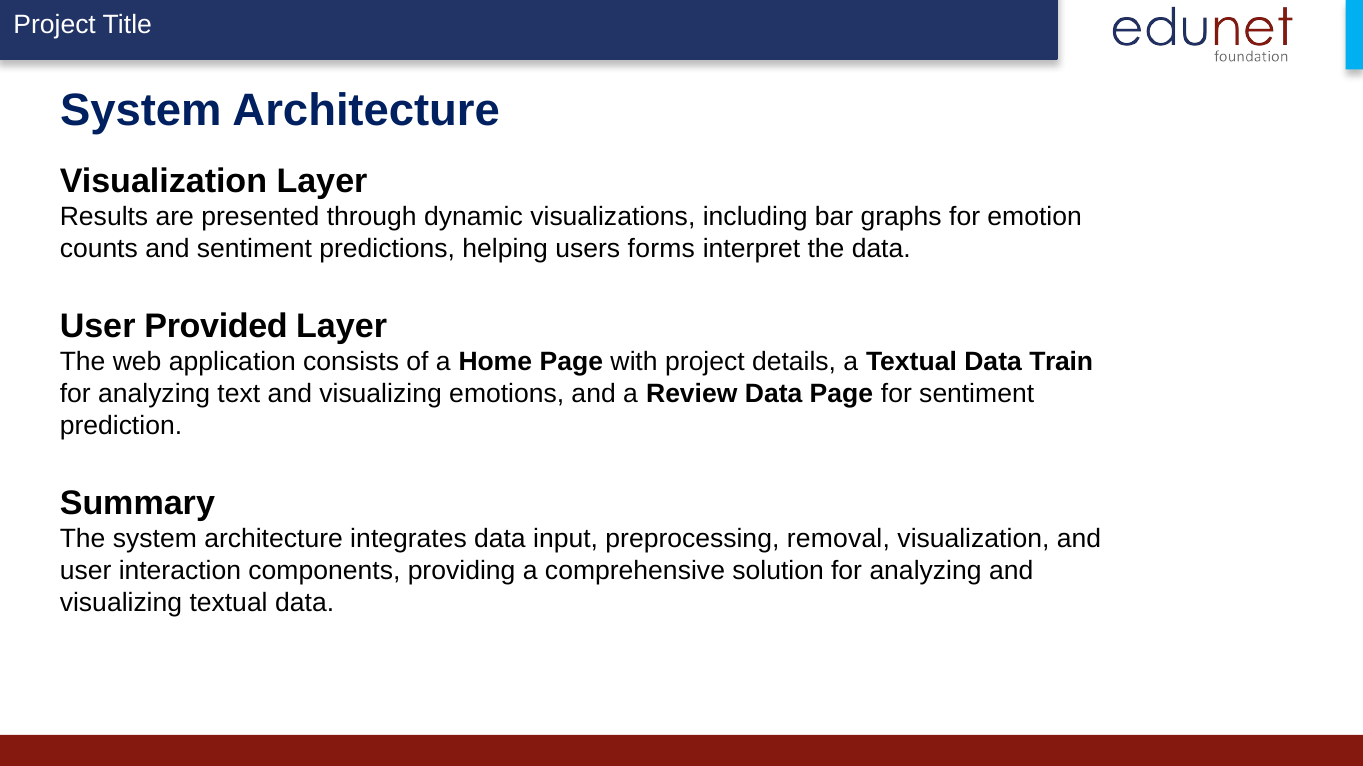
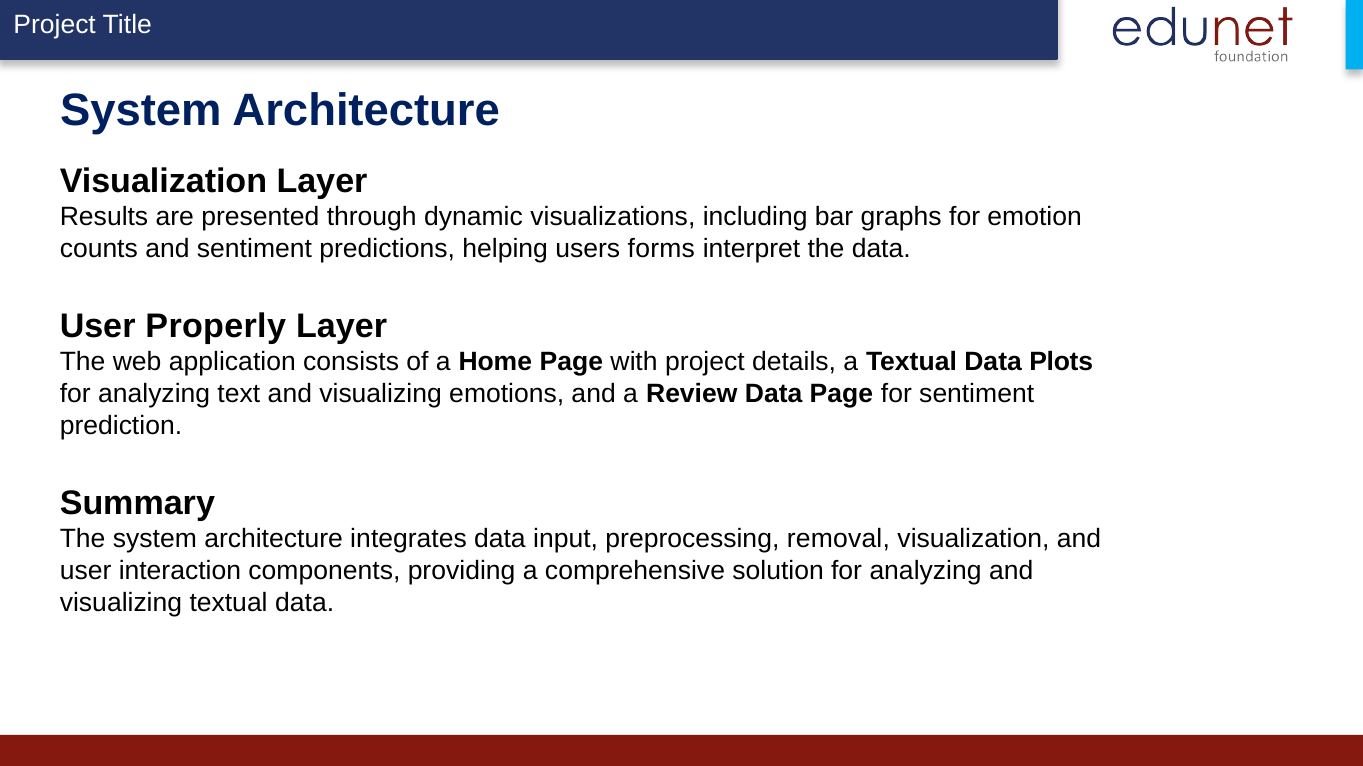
Provided: Provided -> Properly (216, 327)
Train: Train -> Plots (1061, 362)
